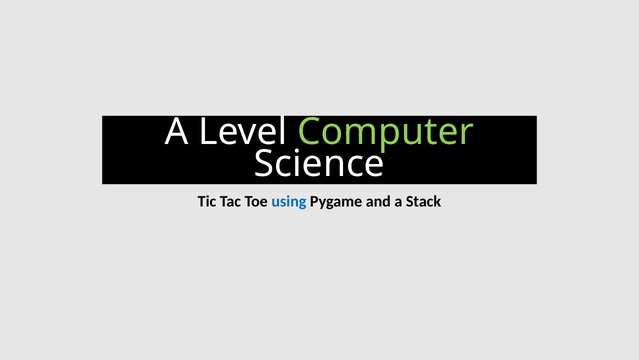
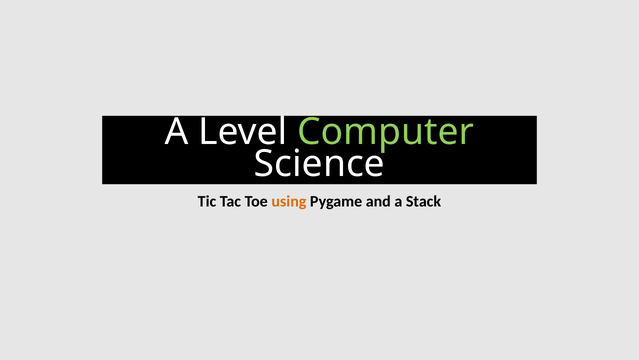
using colour: blue -> orange (289, 201)
